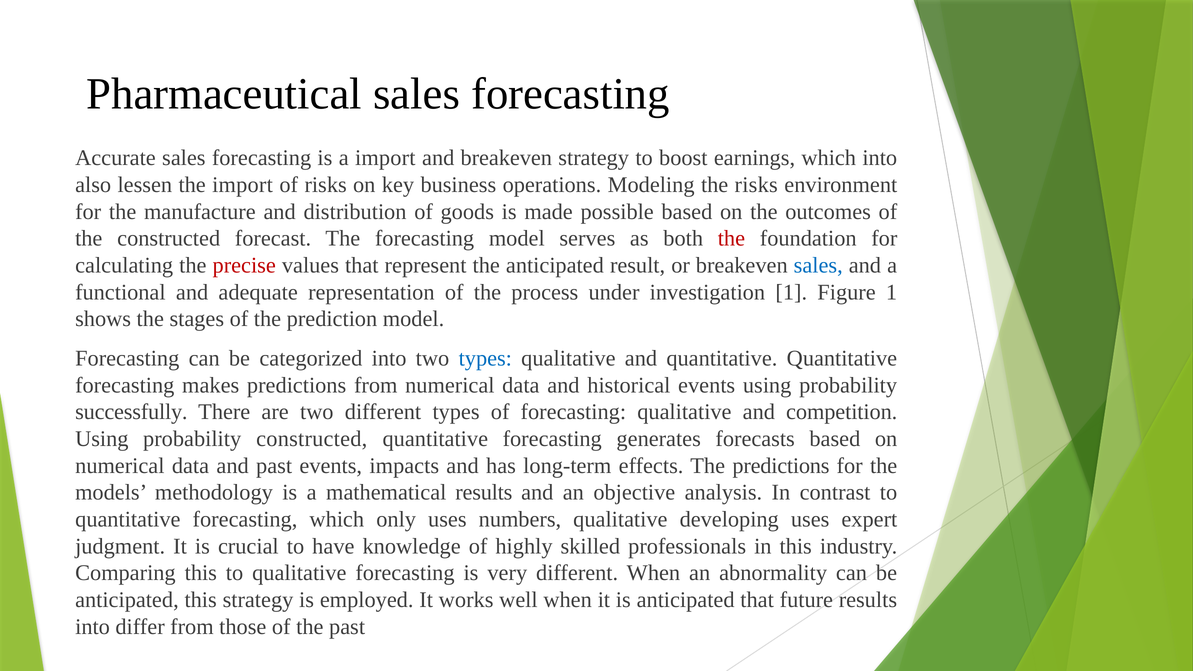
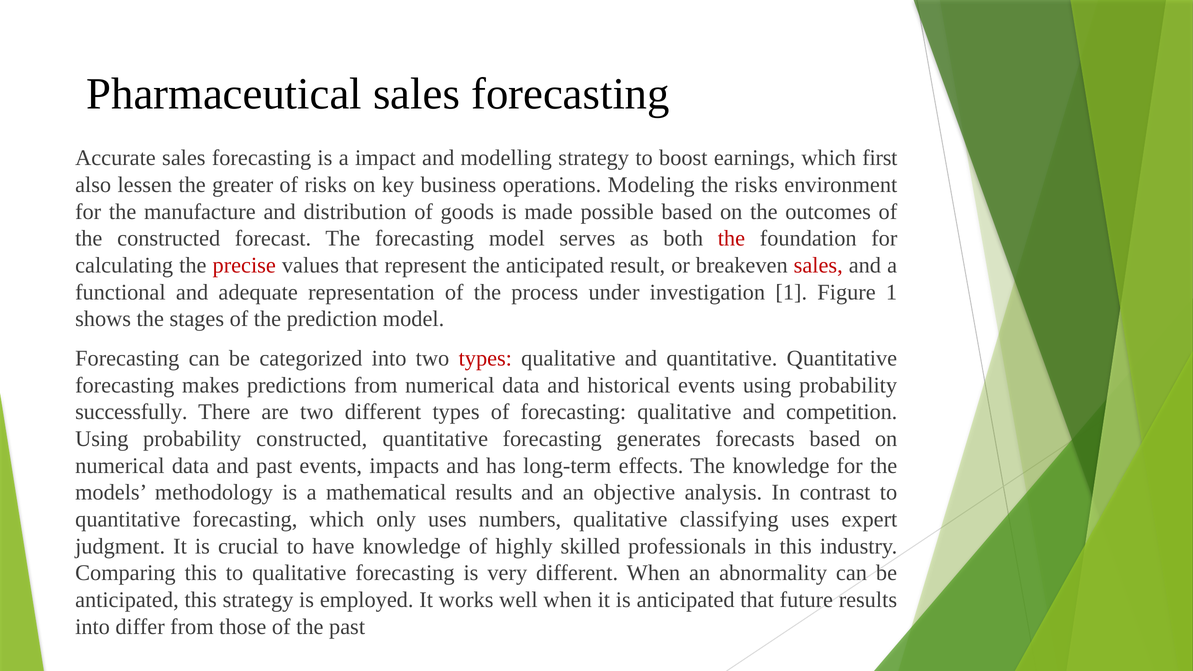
a import: import -> impact (385, 158)
and breakeven: breakeven -> modelling (506, 158)
which into: into -> first (880, 158)
the import: import -> greater (243, 185)
sales colour: blue -> red (818, 265)
types colour: blue -> red (485, 358)
The predictions: predictions -> knowledge (781, 466)
developing: developing -> classifying (729, 519)
